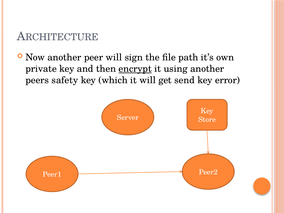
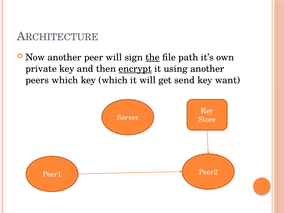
the underline: none -> present (153, 57)
peers safety: safety -> which (65, 80)
error: error -> want (227, 80)
